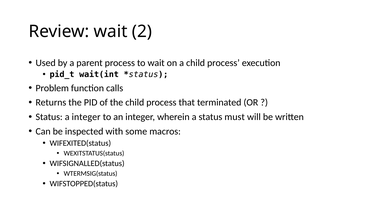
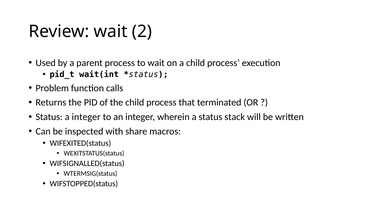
must: must -> stack (235, 117)
some: some -> share (136, 131)
